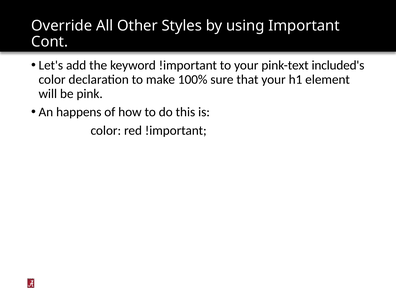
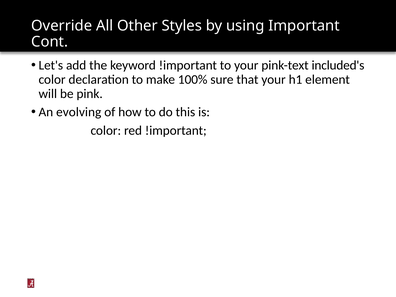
happens: happens -> evolving (79, 112)
